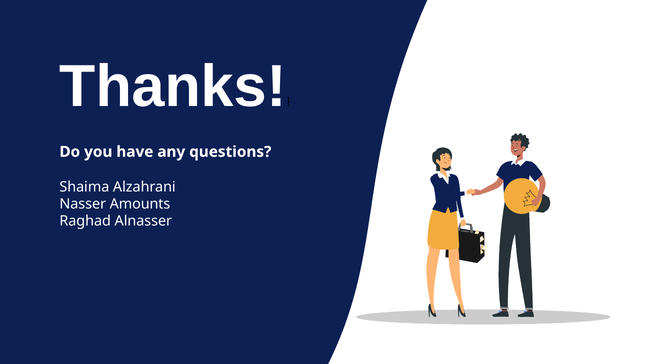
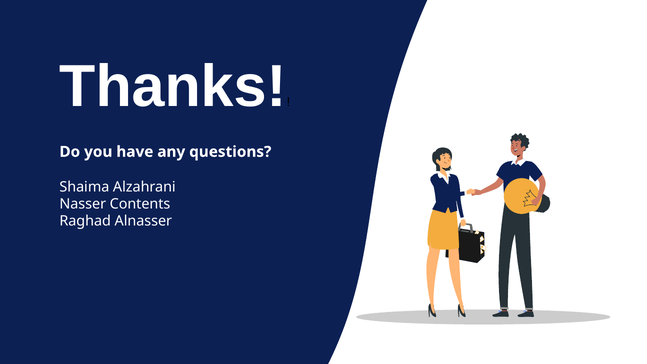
Amounts: Amounts -> Contents (140, 204)
